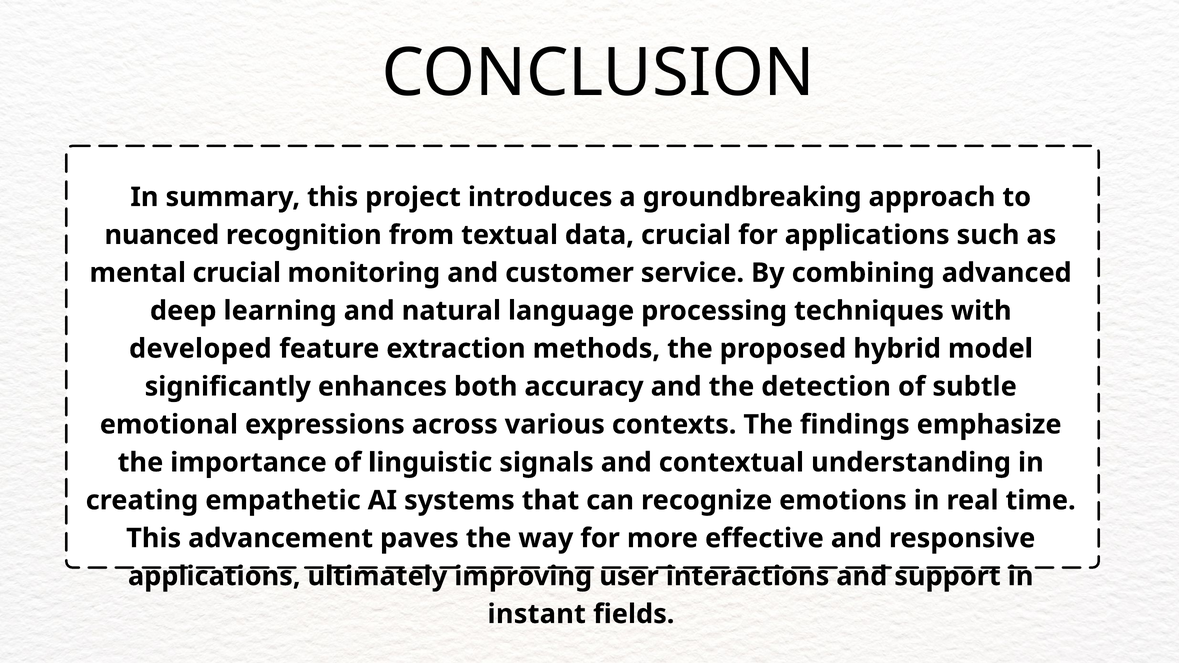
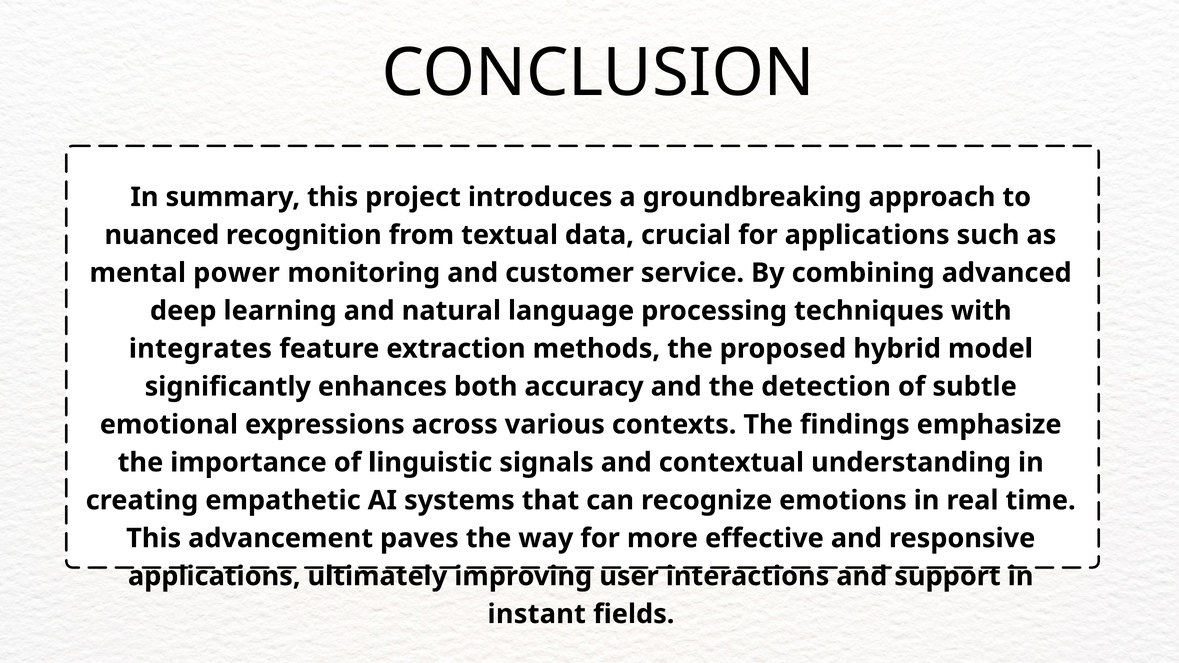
mental crucial: crucial -> power (236, 273)
developed: developed -> integrates (200, 349)
